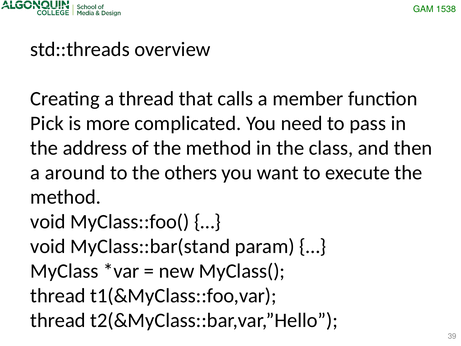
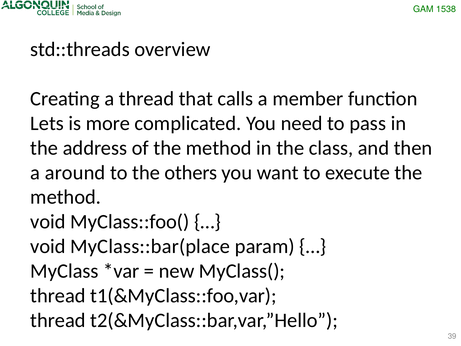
Pick: Pick -> Lets (47, 123)
MyClass::bar(stand: MyClass::bar(stand -> MyClass::bar(place (150, 246)
